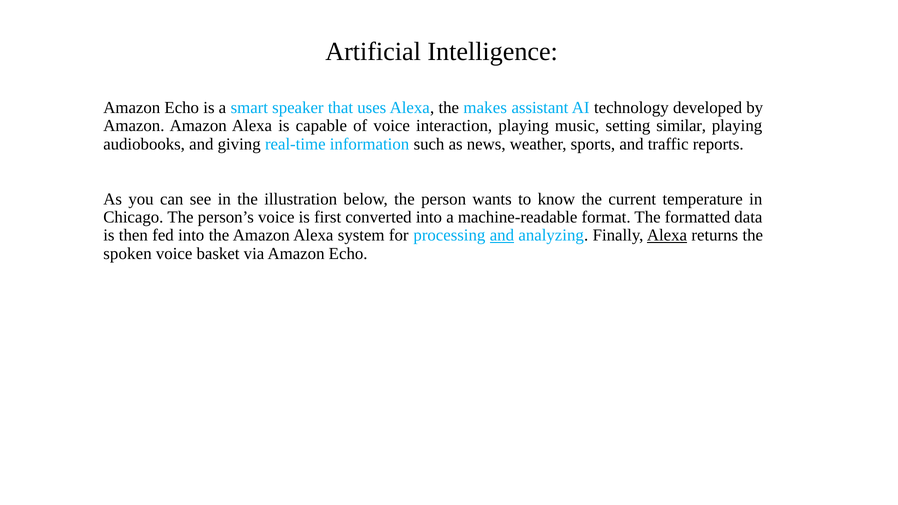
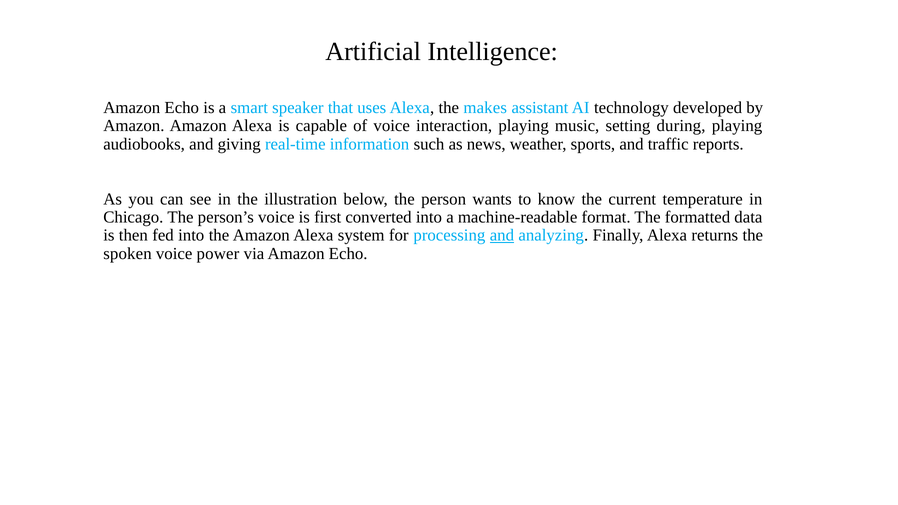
similar: similar -> during (681, 126)
Alexa underline: present -> none (667, 235)
basket: basket -> power (218, 254)
